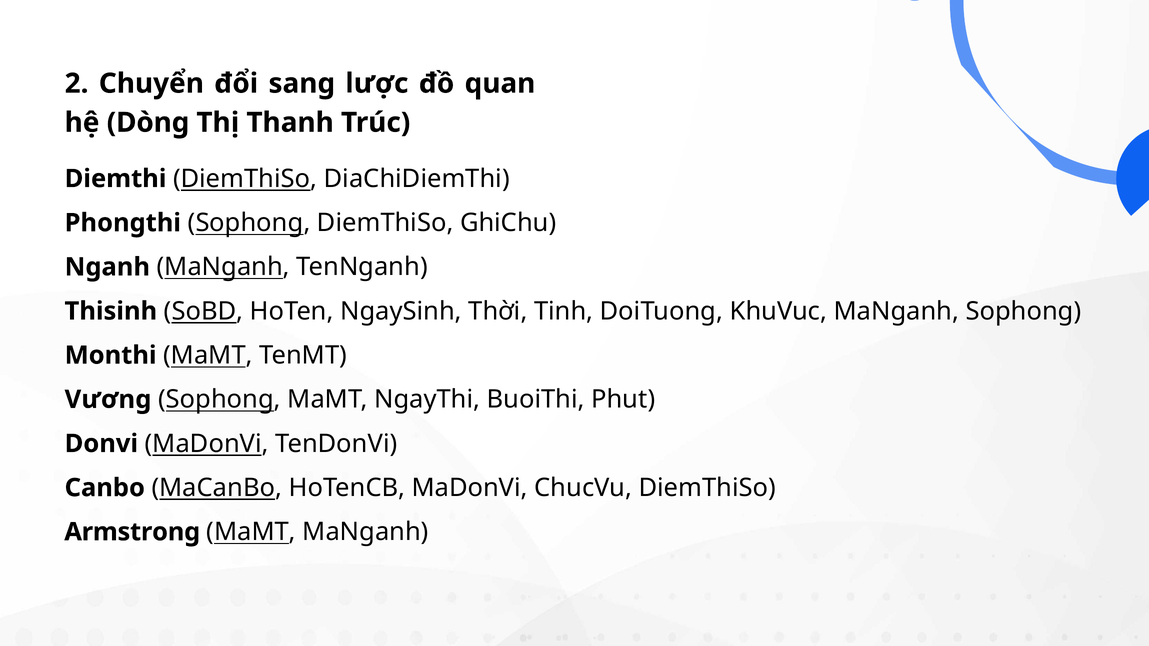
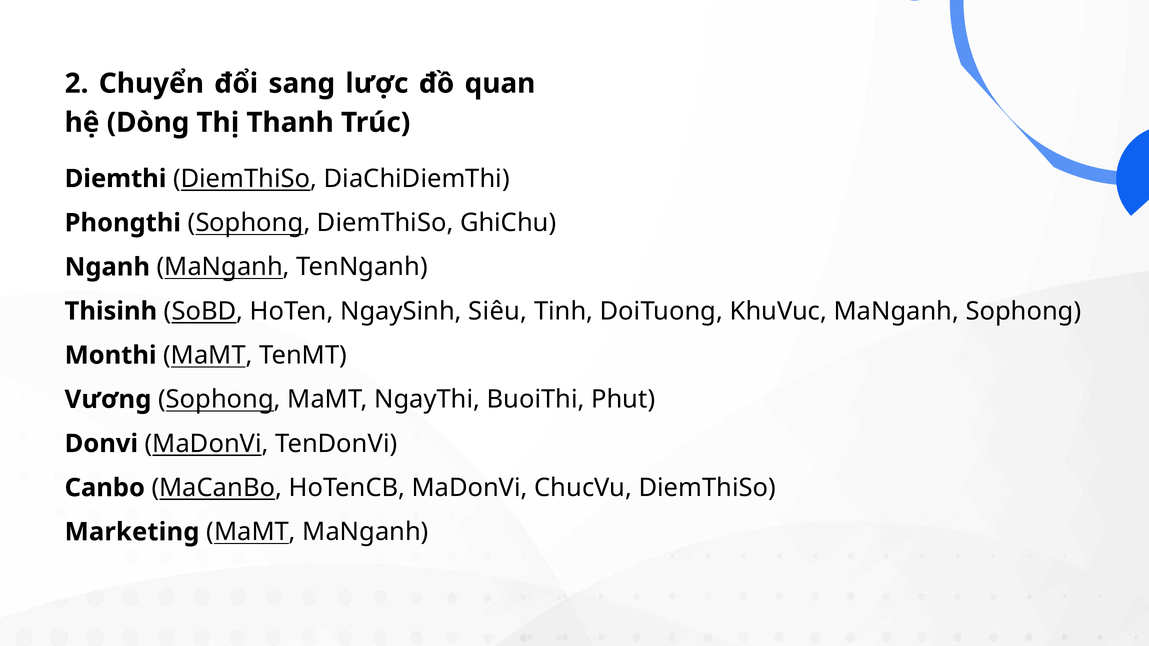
Thời: Thời -> Siêu (498, 311)
Armstrong: Armstrong -> Marketing (132, 532)
